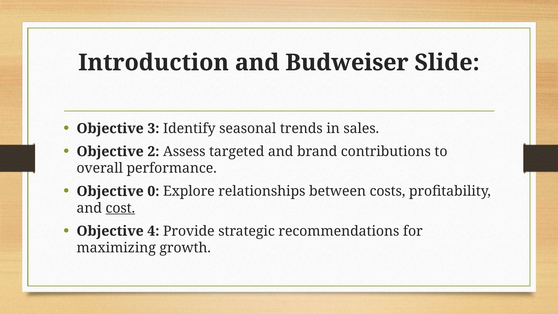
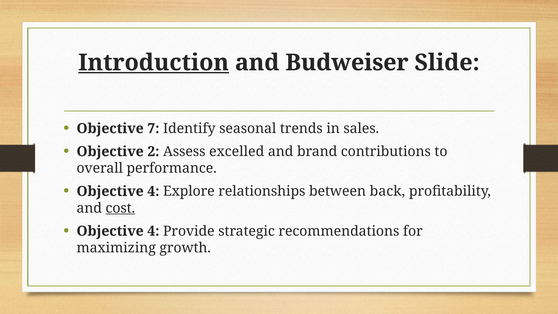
Introduction underline: none -> present (154, 63)
3: 3 -> 7 (153, 128)
targeted: targeted -> excelled (237, 151)
0: 0 -> 4 (153, 191)
costs: costs -> back (387, 191)
